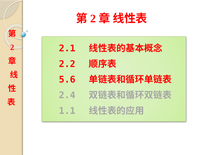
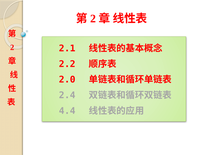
5.6: 5.6 -> 2.0 (67, 80)
1.1: 1.1 -> 4.4 (67, 111)
